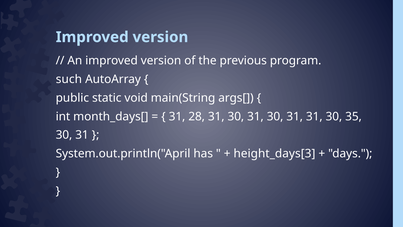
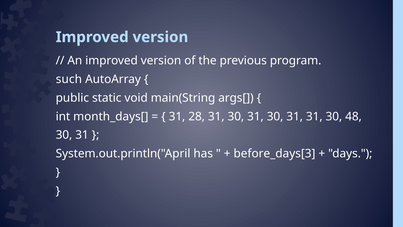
35: 35 -> 48 (354, 116)
height_days[3: height_days[3 -> before_days[3 (275, 153)
